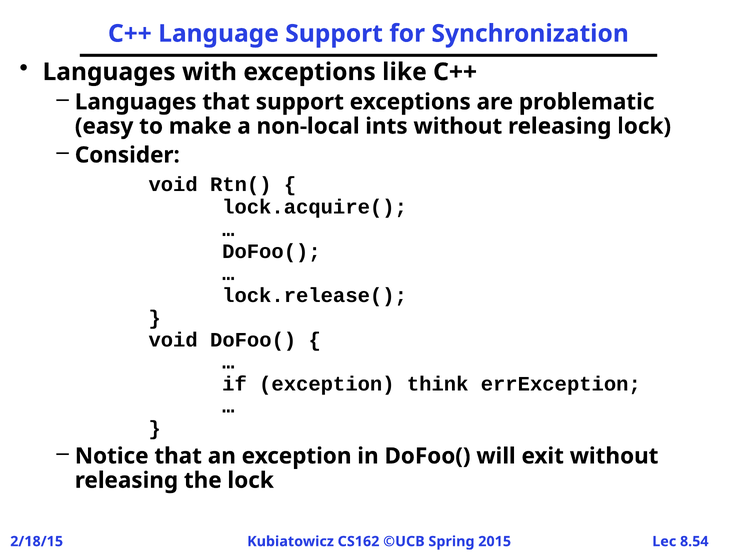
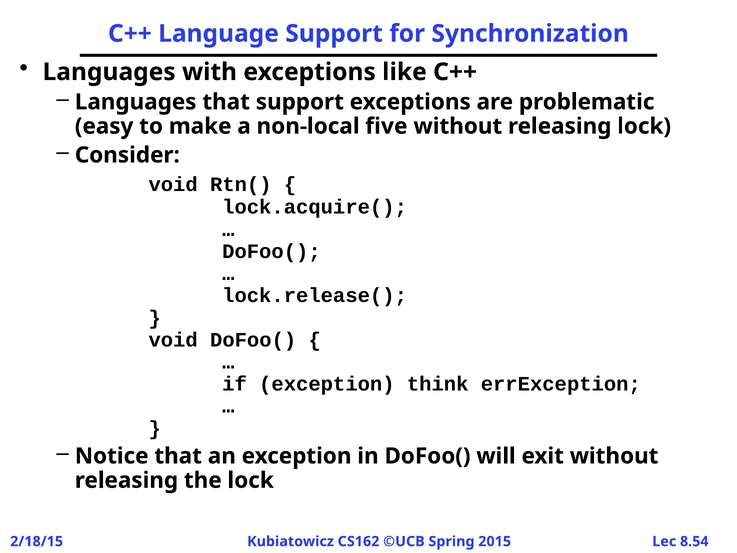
ints: ints -> five (386, 126)
